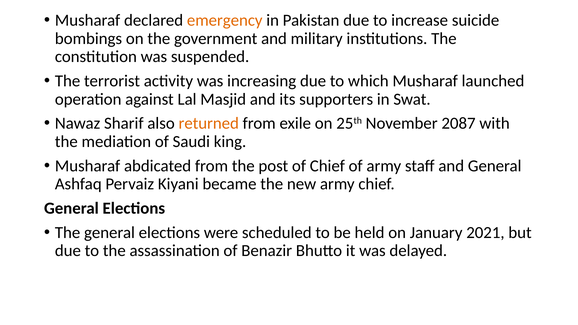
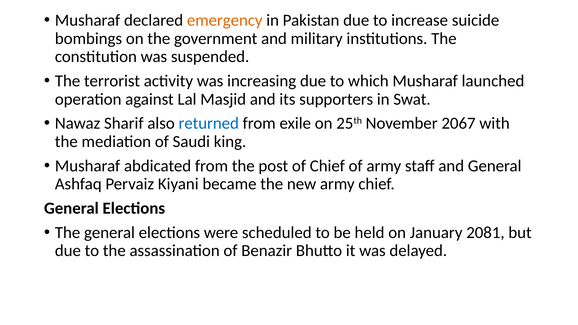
returned colour: orange -> blue (209, 123)
2087: 2087 -> 2067 (459, 123)
2021: 2021 -> 2081 (485, 233)
